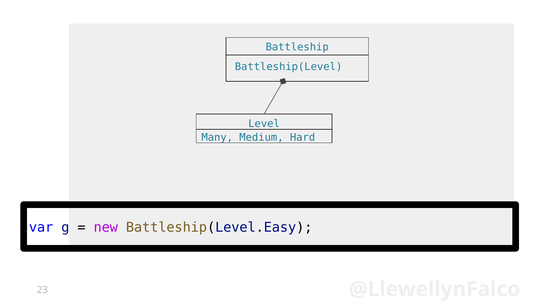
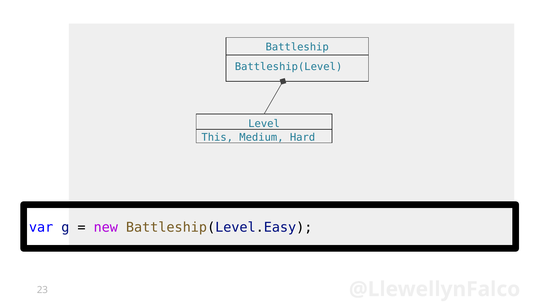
Many: Many -> This (217, 138)
